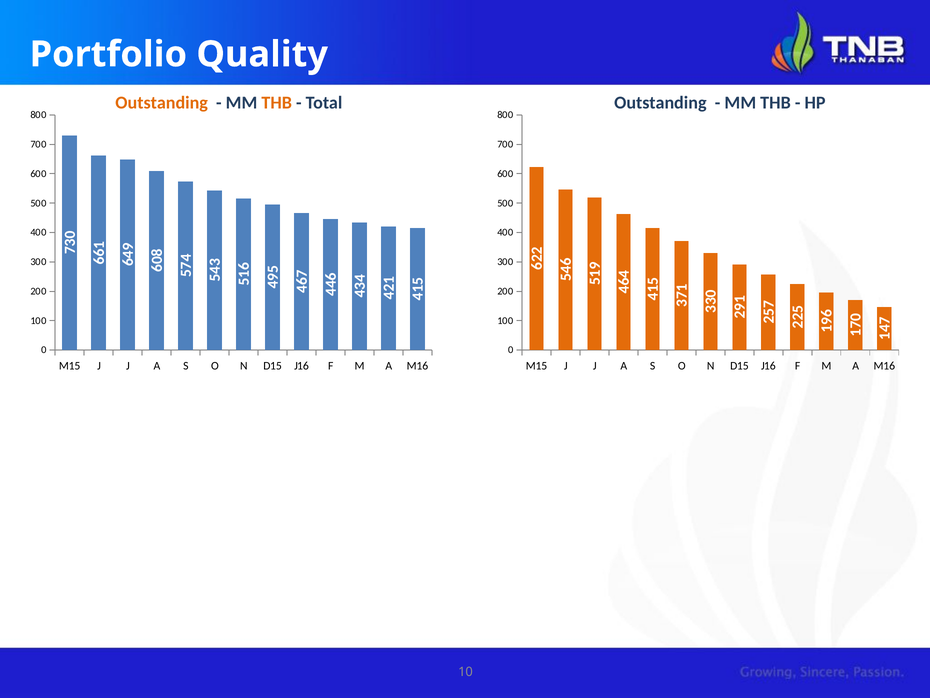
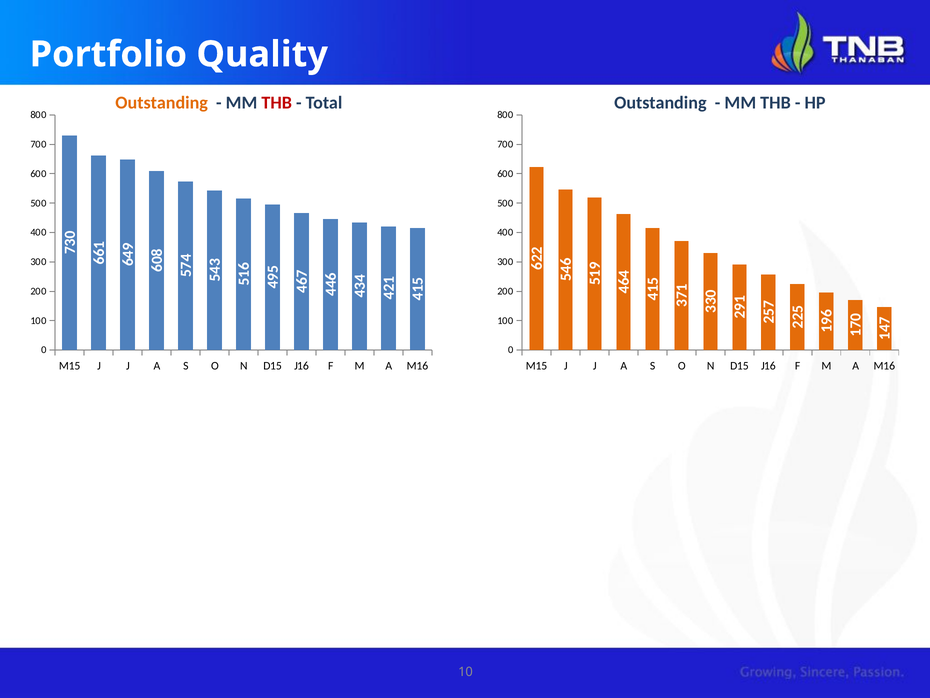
THB colour: orange -> red (277, 103)
